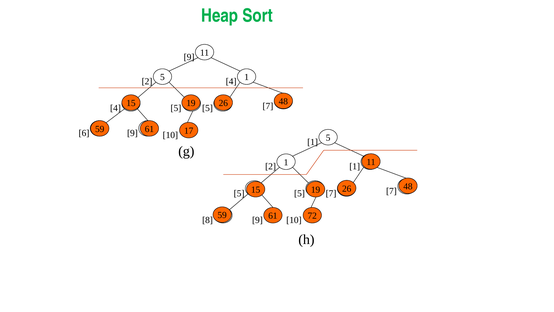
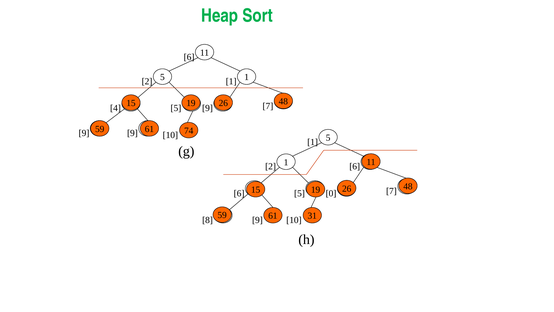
9: 9 -> 6 (189, 57)
4: 4 -> 1 (231, 81)
5: 5 -> 9 (207, 108)
6: 6 -> 9 (84, 133)
17: 17 -> 74 (189, 131)
1: 1 -> 6 (355, 166)
5: 5 -> 6 (239, 193)
7: 7 -> 0 (331, 193)
72: 72 -> 31 (312, 216)
